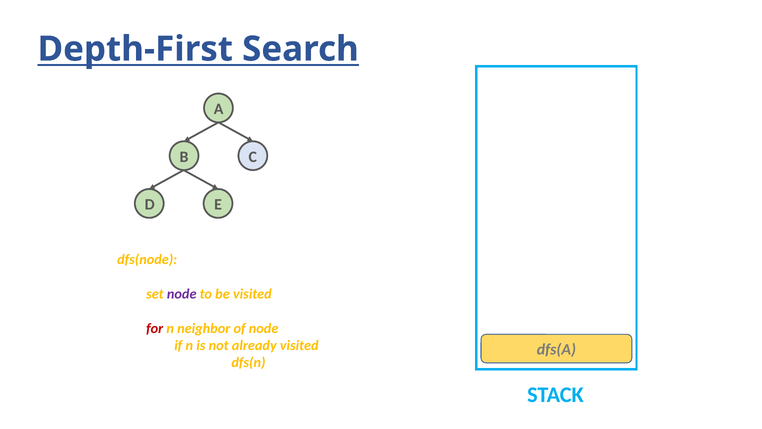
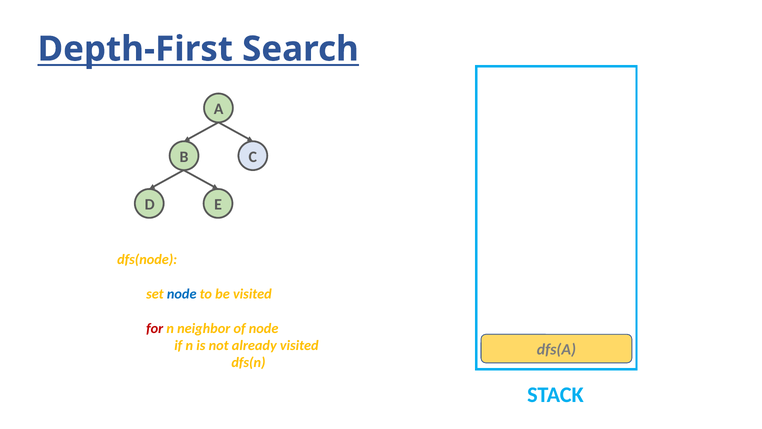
node colour: purple -> blue (182, 294)
